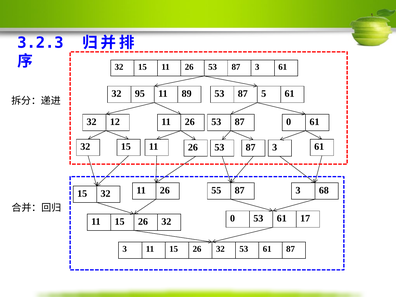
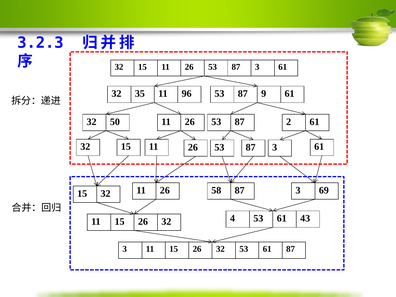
95: 95 -> 35 (140, 94)
89: 89 -> 96 (187, 94)
5: 5 -> 9 (264, 94)
12: 12 -> 50 (115, 122)
26 0: 0 -> 2 (289, 122)
55: 55 -> 58 (216, 190)
68: 68 -> 69 (324, 190)
32 0: 0 -> 4 (233, 218)
17: 17 -> 43 (305, 218)
